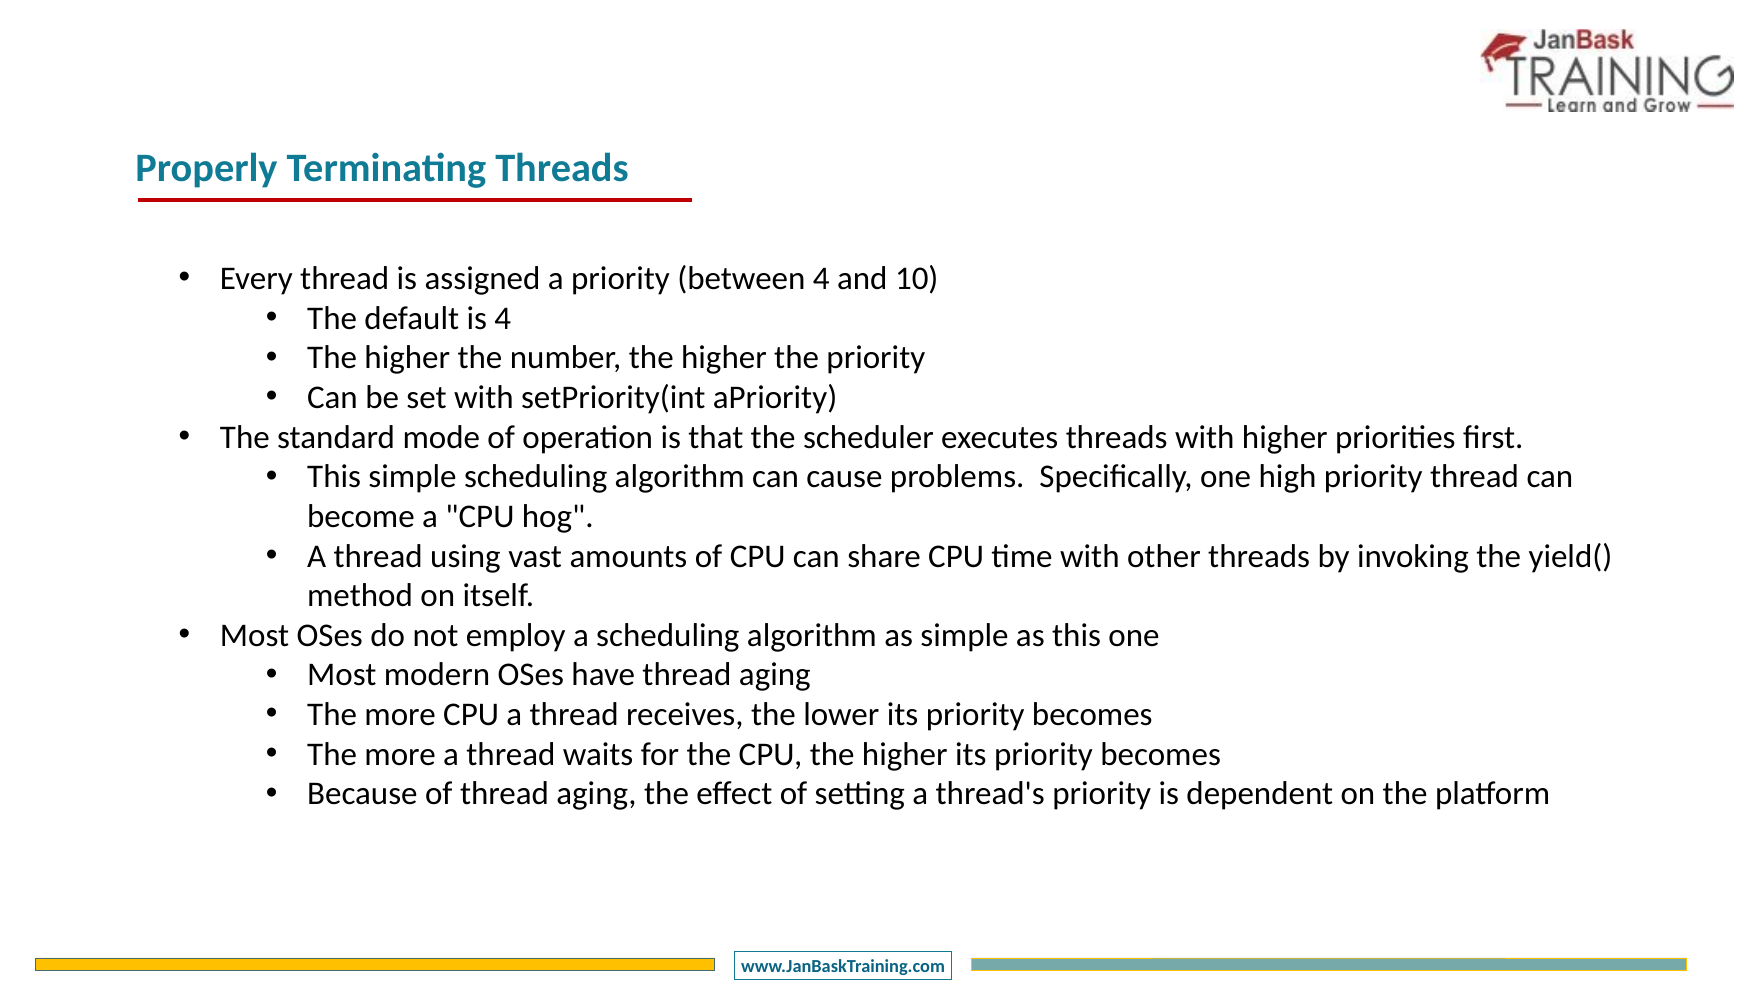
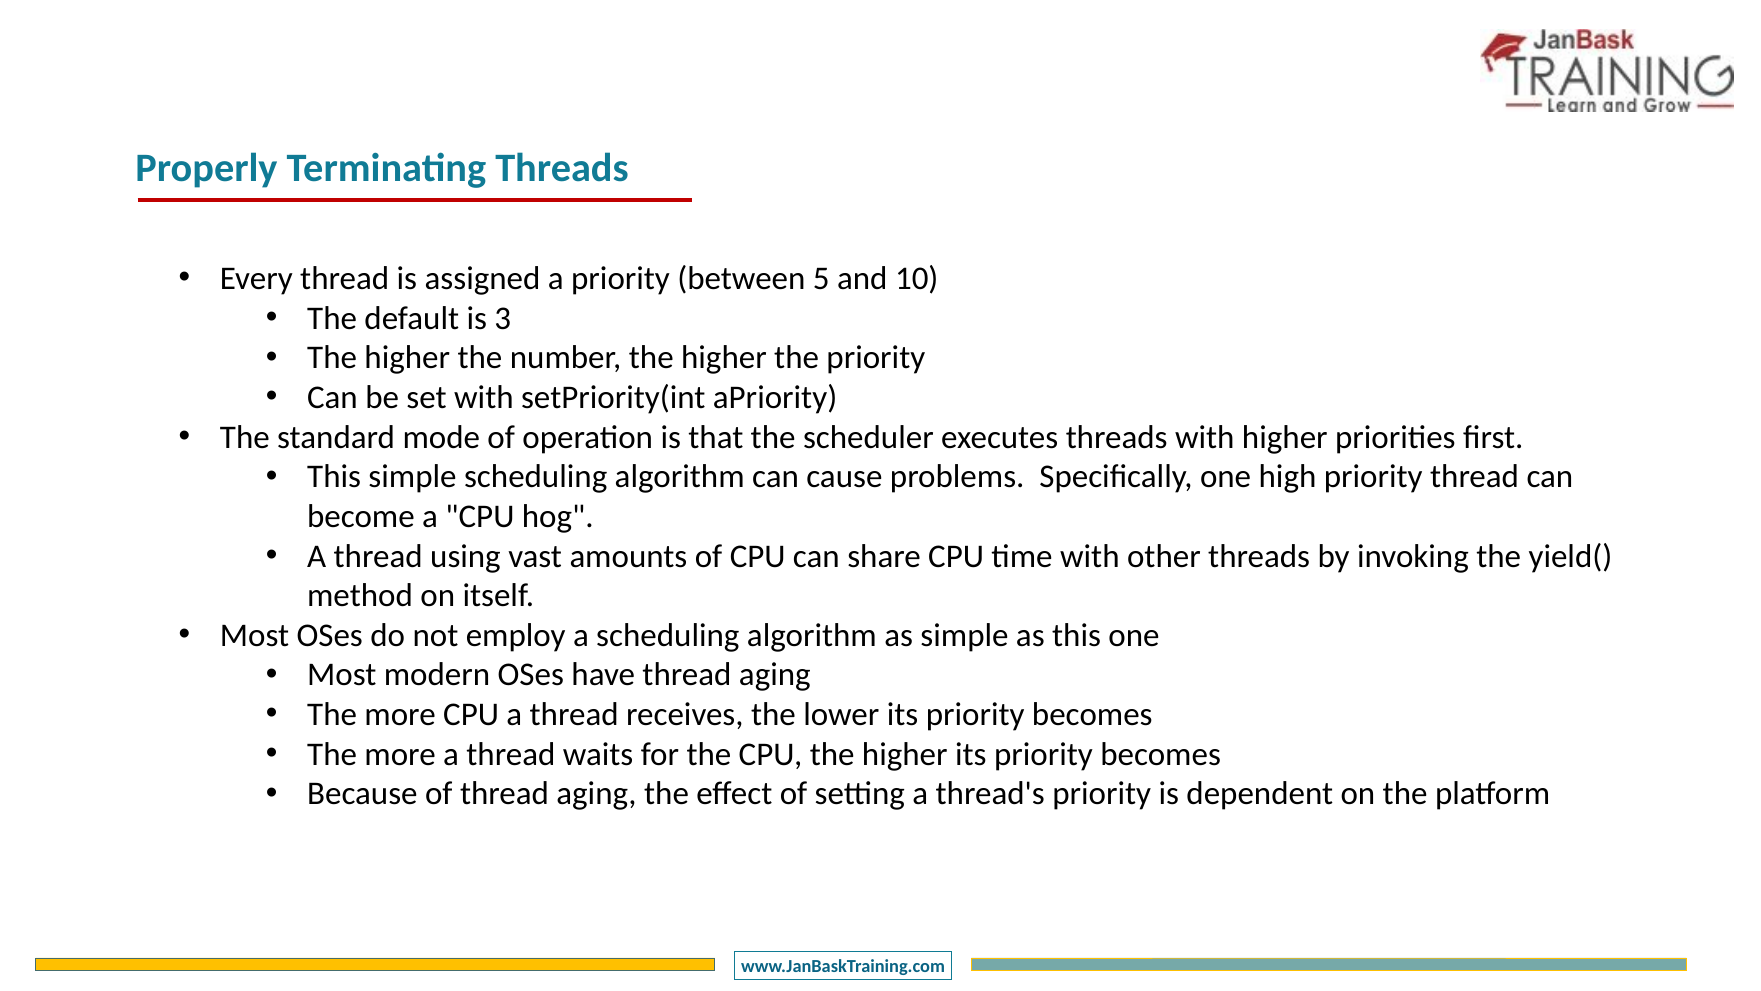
between 4: 4 -> 5 (821, 279)
is 4: 4 -> 3 (503, 318)
